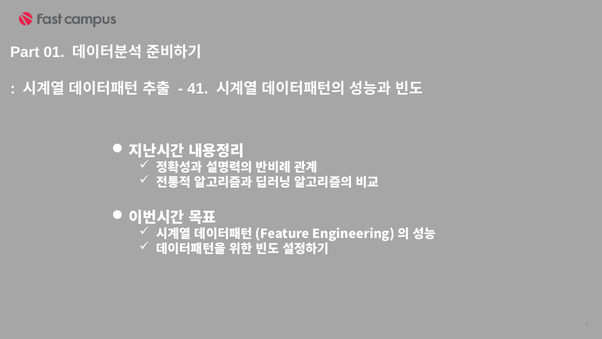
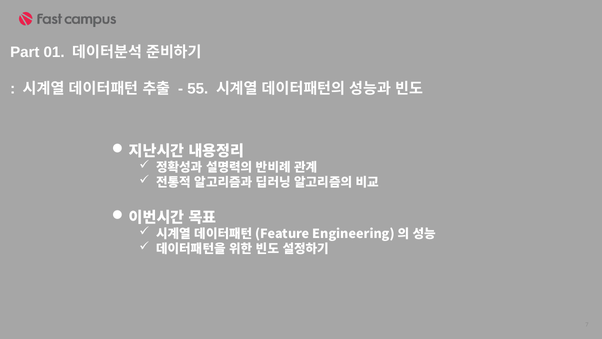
41: 41 -> 55 (198, 89)
